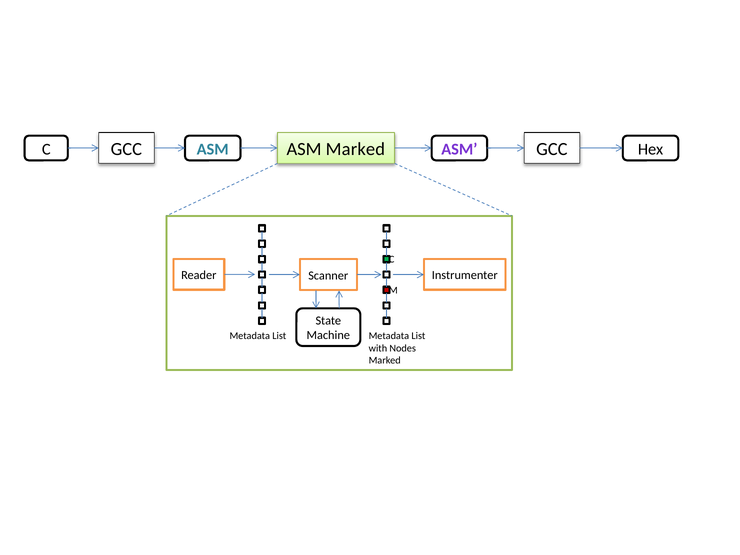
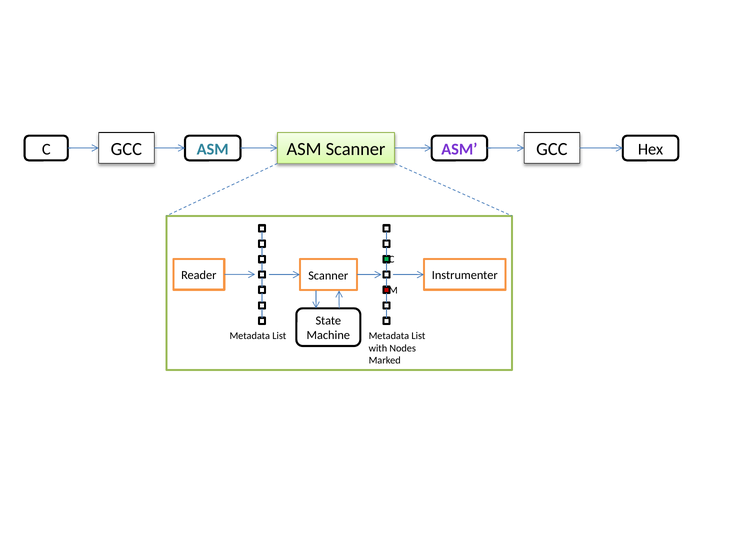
ASM Marked: Marked -> Scanner (356, 149)
